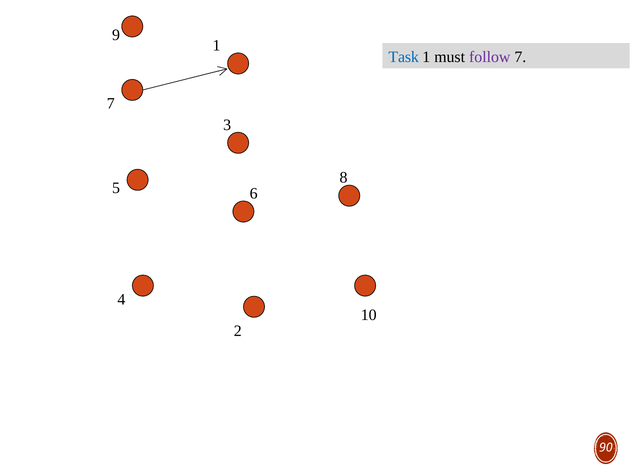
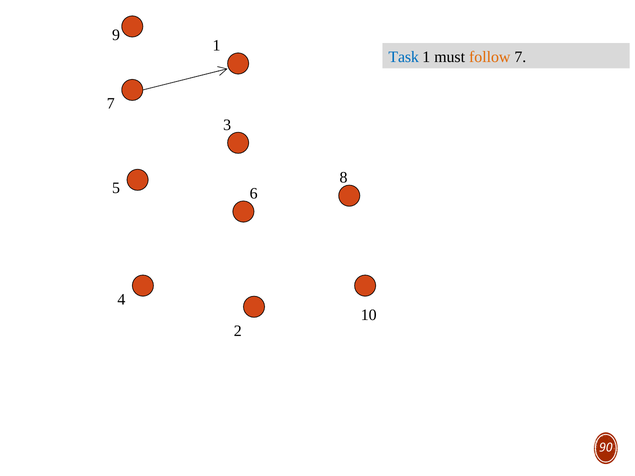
follow colour: purple -> orange (490, 57)
